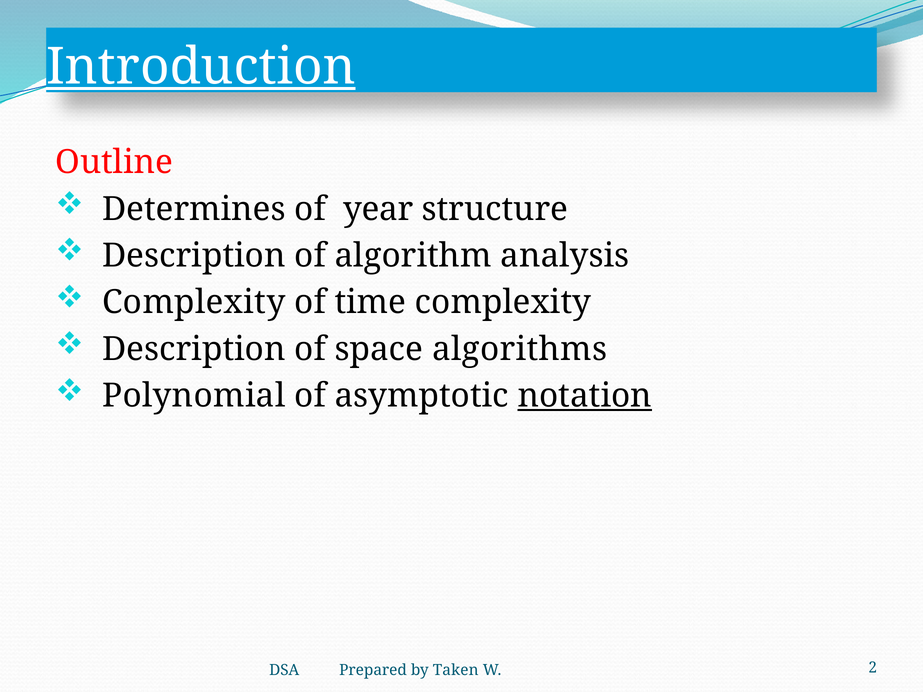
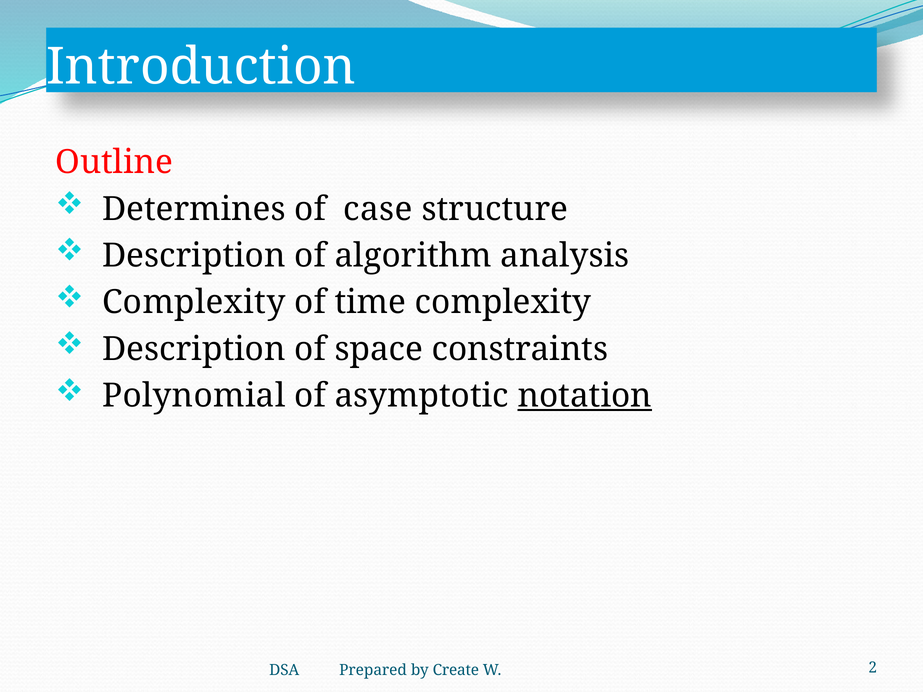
Introduction underline: present -> none (201, 67)
year: year -> case (378, 209)
algorithms: algorithms -> constraints (520, 349)
Taken: Taken -> Create (456, 670)
